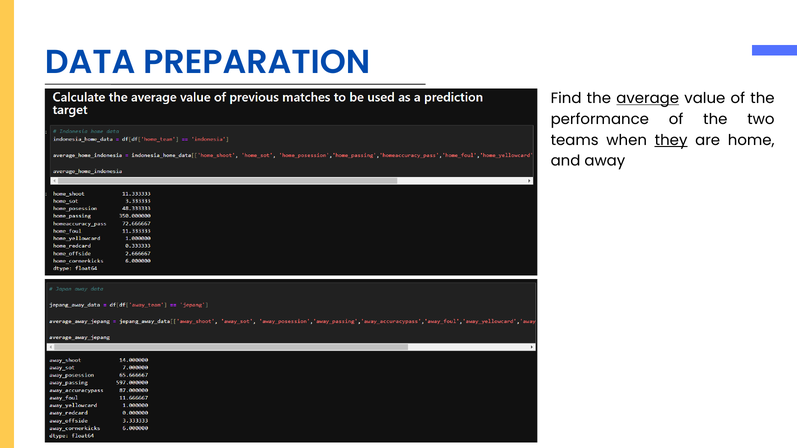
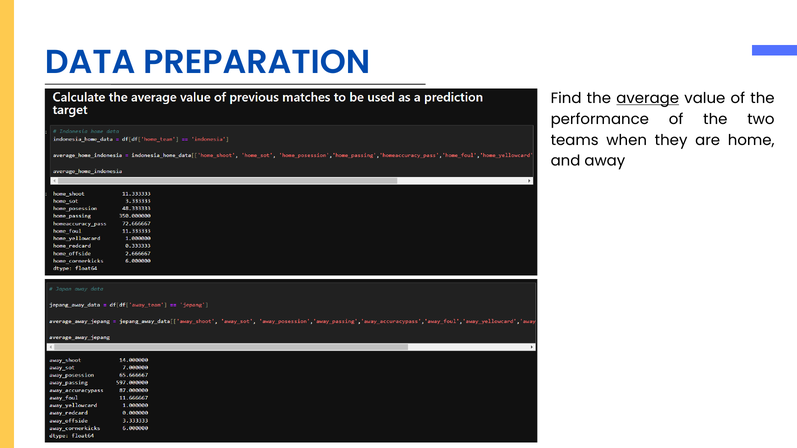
they underline: present -> none (671, 140)
